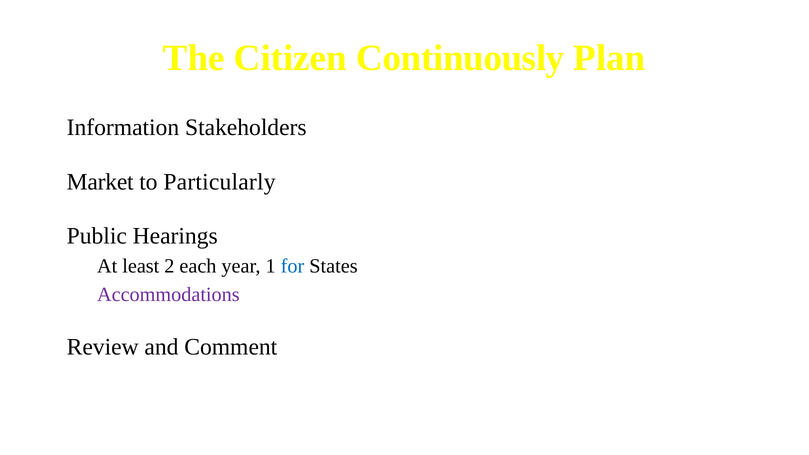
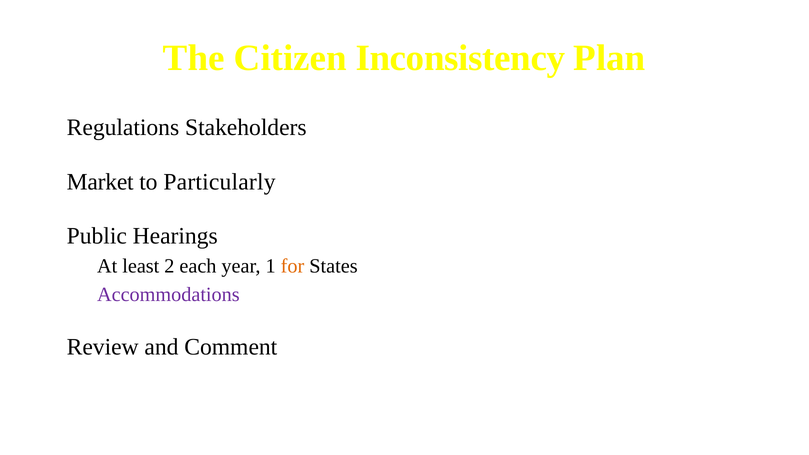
Continuously: Continuously -> Inconsistency (460, 58)
Information: Information -> Regulations (123, 128)
for colour: blue -> orange (292, 266)
